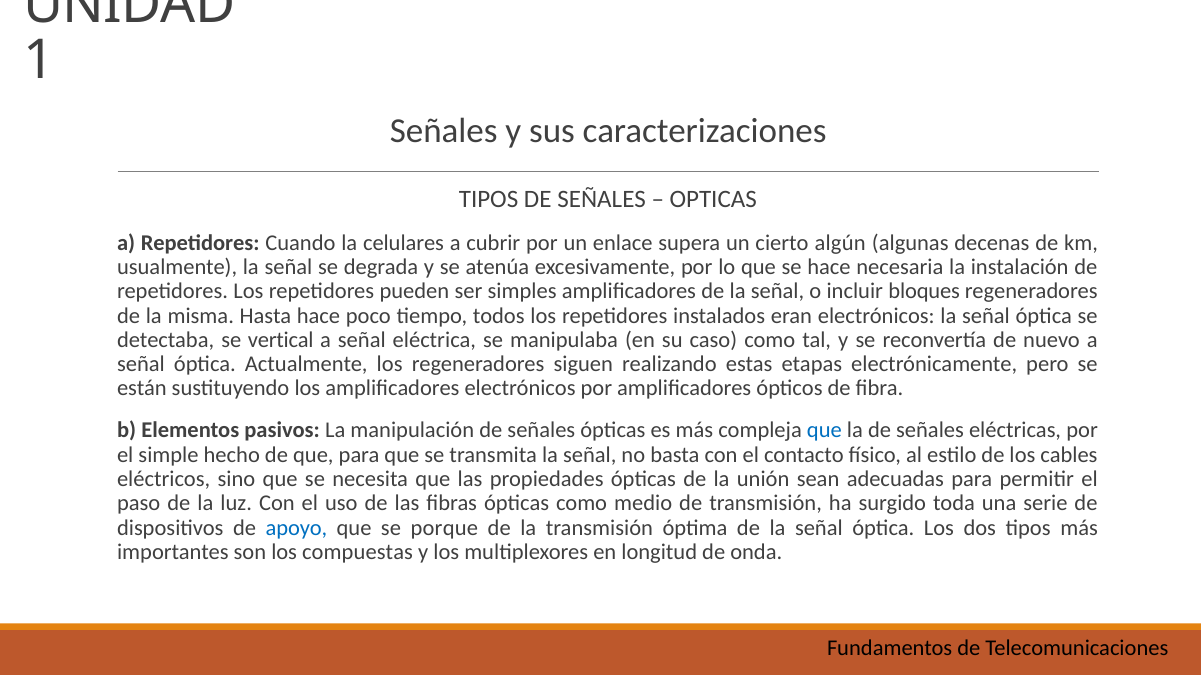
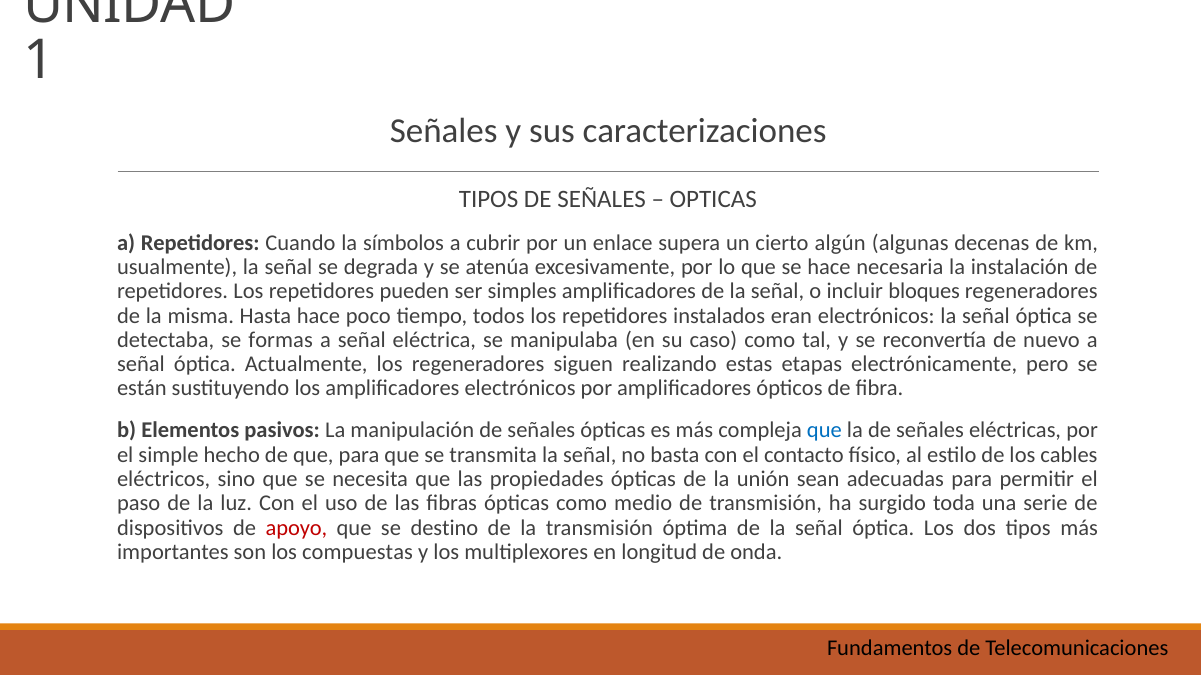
celulares: celulares -> símbolos (404, 243)
vertical: vertical -> formas (281, 340)
apoyo colour: blue -> red (296, 528)
porque: porque -> destino (444, 528)
